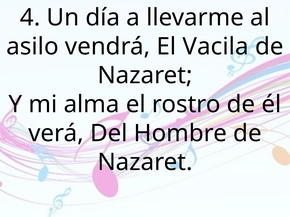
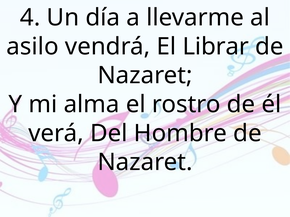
Vacila: Vacila -> Librar (216, 47)
